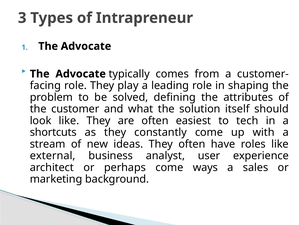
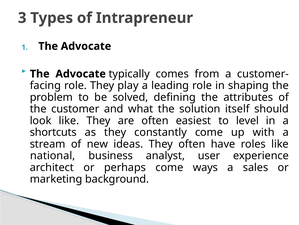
tech: tech -> level (247, 120)
external: external -> national (53, 155)
